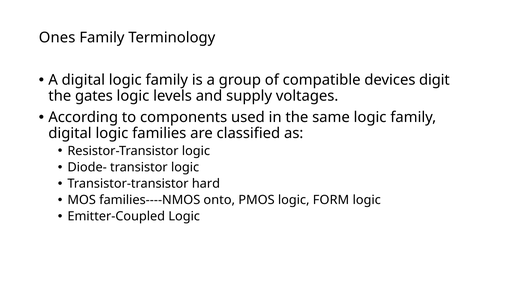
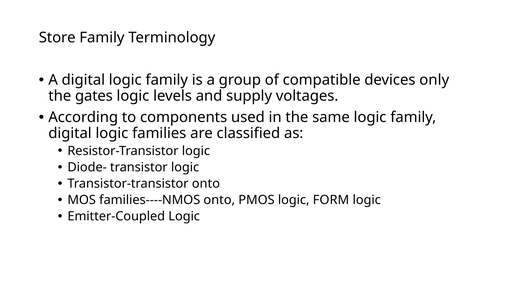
Ones: Ones -> Store (57, 37)
digit: digit -> only (434, 80)
Transistor-transistor hard: hard -> onto (206, 184)
